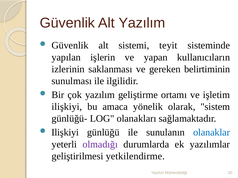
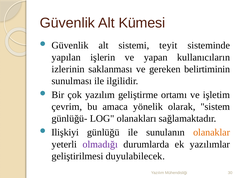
Alt Yazılım: Yazılım -> Kümesi (142, 23)
ilişkiyi: ilişkiyi -> çevrim (67, 107)
olanaklar colour: blue -> orange (212, 133)
yetkilendirme: yetkilendirme -> duyulabilecek (135, 157)
